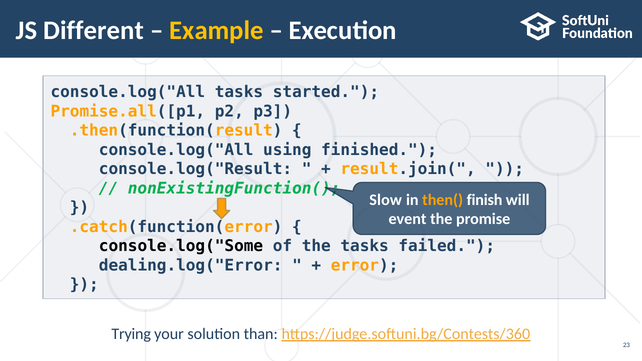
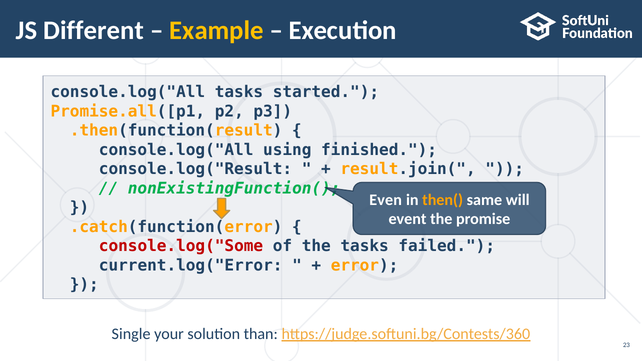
Slow: Slow -> Even (386, 200)
finish: finish -> same (484, 200)
console.log("Some colour: black -> red (181, 246)
dealing.log("Error: dealing.log("Error -> current.log("Error (191, 266)
Trying: Trying -> Single (131, 334)
